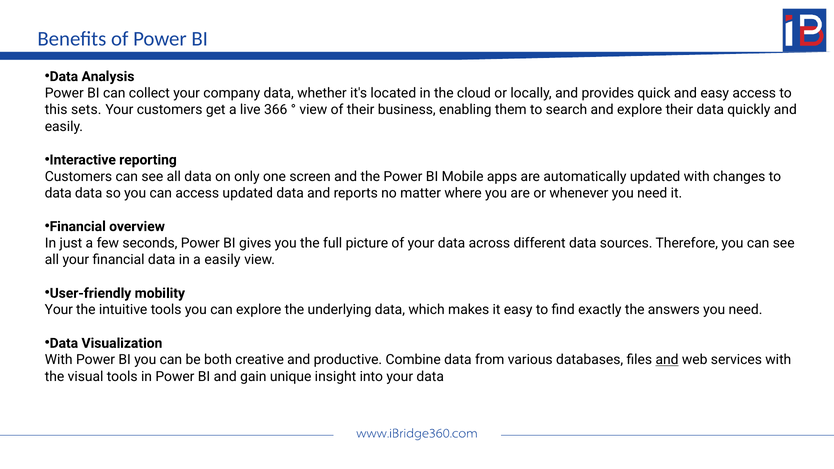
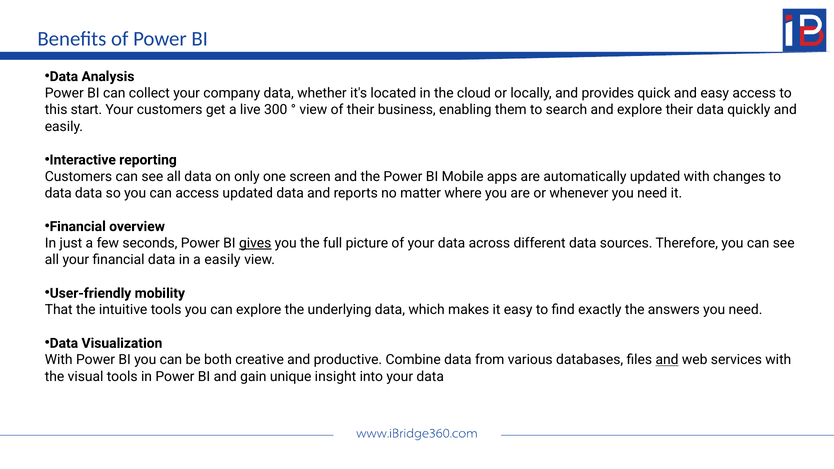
sets: sets -> start (86, 110)
366: 366 -> 300 (276, 110)
gives underline: none -> present (255, 243)
Your: Your -> That (59, 310)
